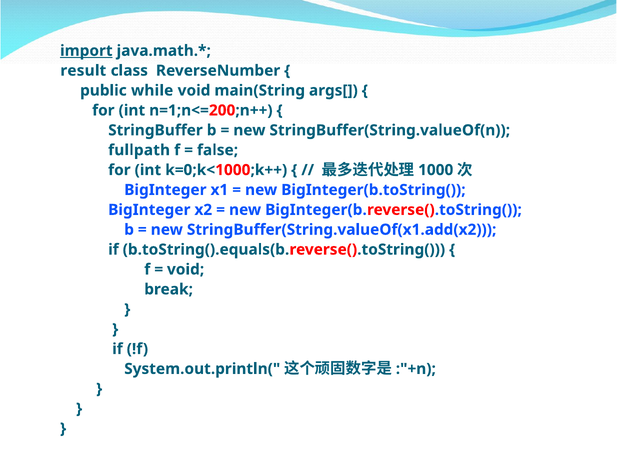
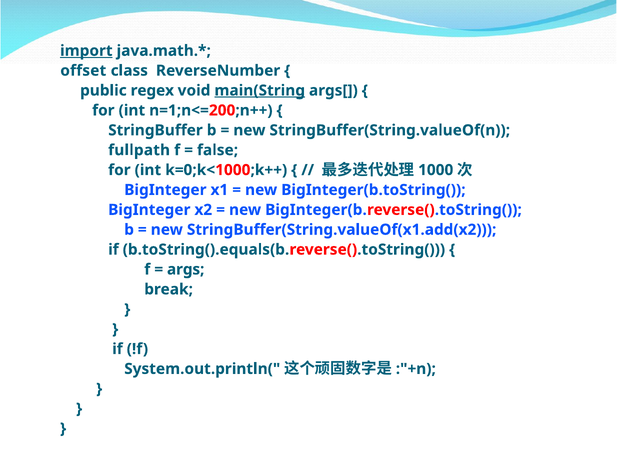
result: result -> offset (83, 71)
while: while -> regex (152, 90)
main(String underline: none -> present (260, 90)
void: void -> args (186, 269)
